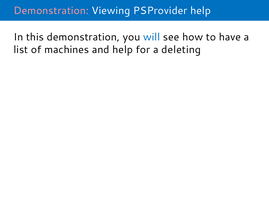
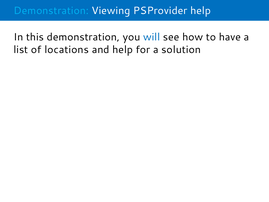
Demonstration colour: pink -> light blue (51, 11)
machines: machines -> locations (67, 50)
deleting: deleting -> solution (181, 50)
